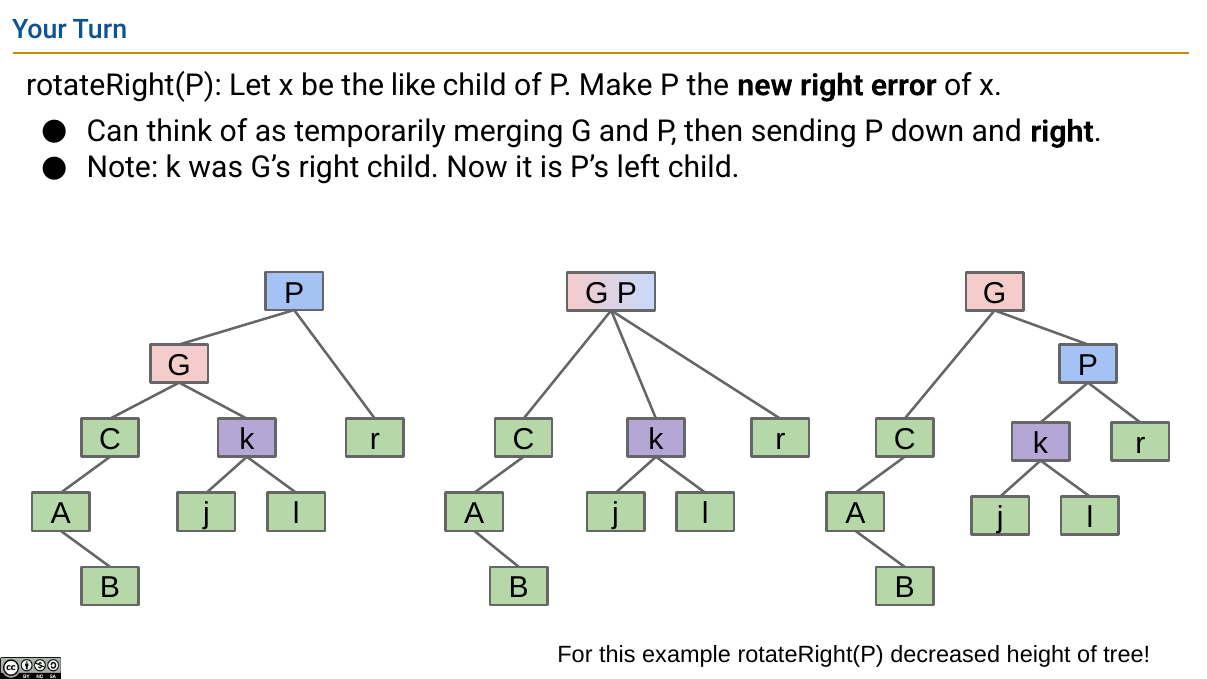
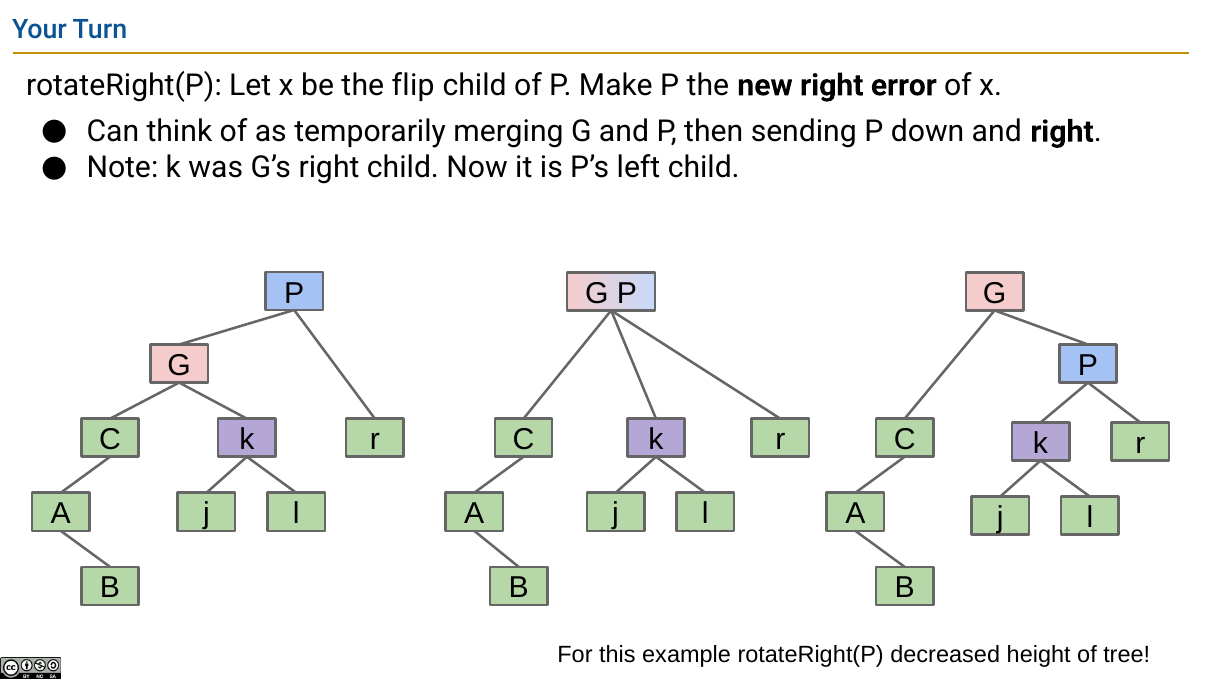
like: like -> flip (413, 85)
